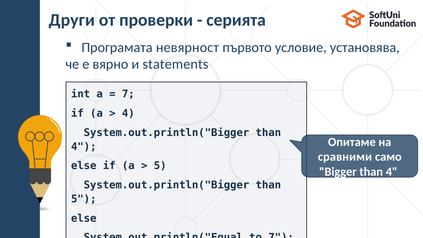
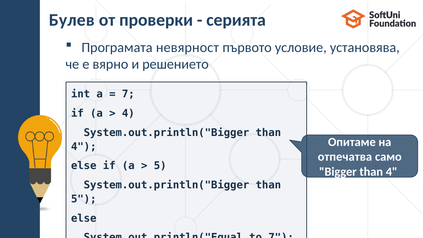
Други: Други -> Булев (72, 20)
statements: statements -> решението (176, 64)
сравними: сравними -> отпечатва (345, 157)
